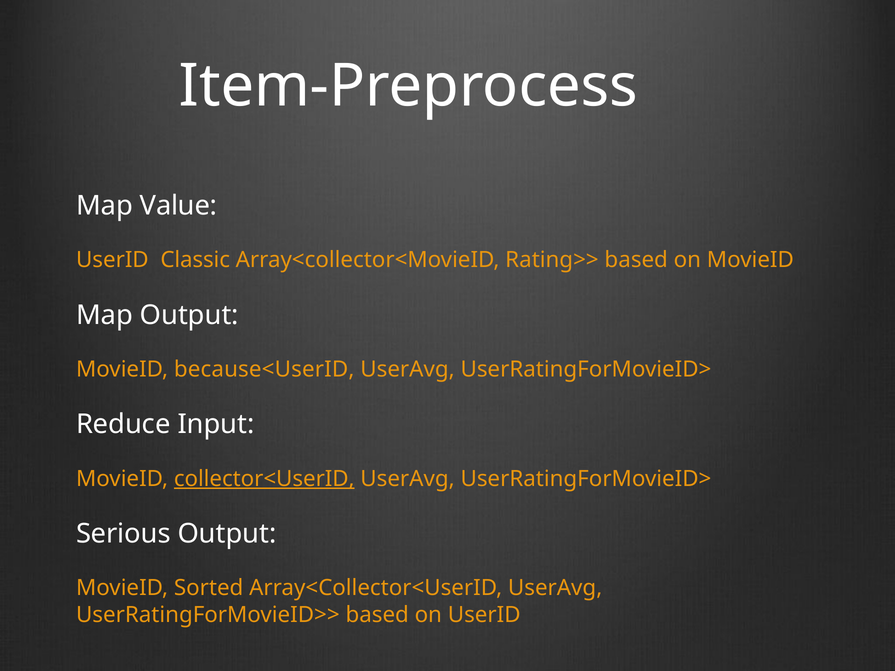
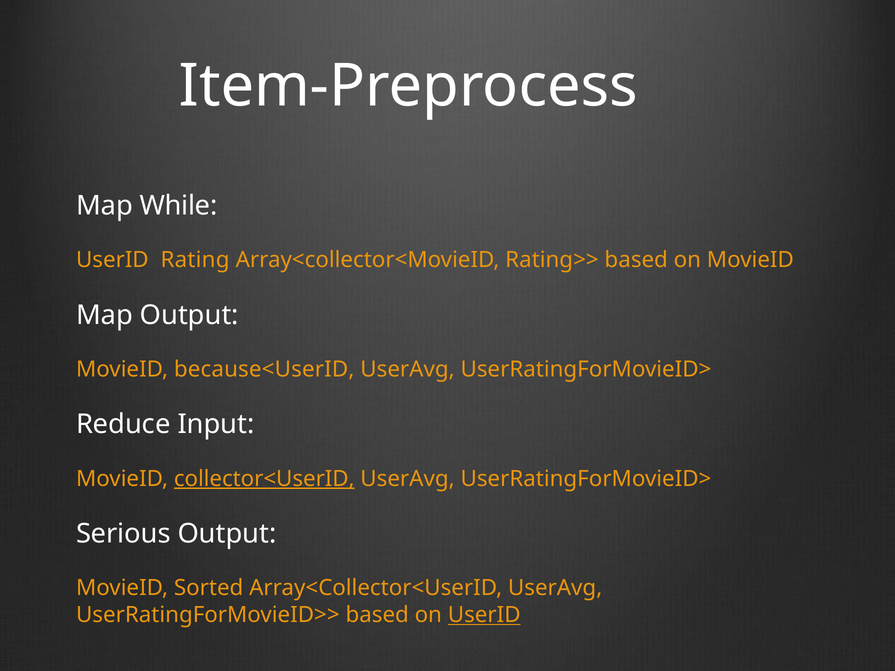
Value: Value -> While (178, 206)
Classic: Classic -> Rating (195, 260)
UserID underline: none -> present (484, 615)
